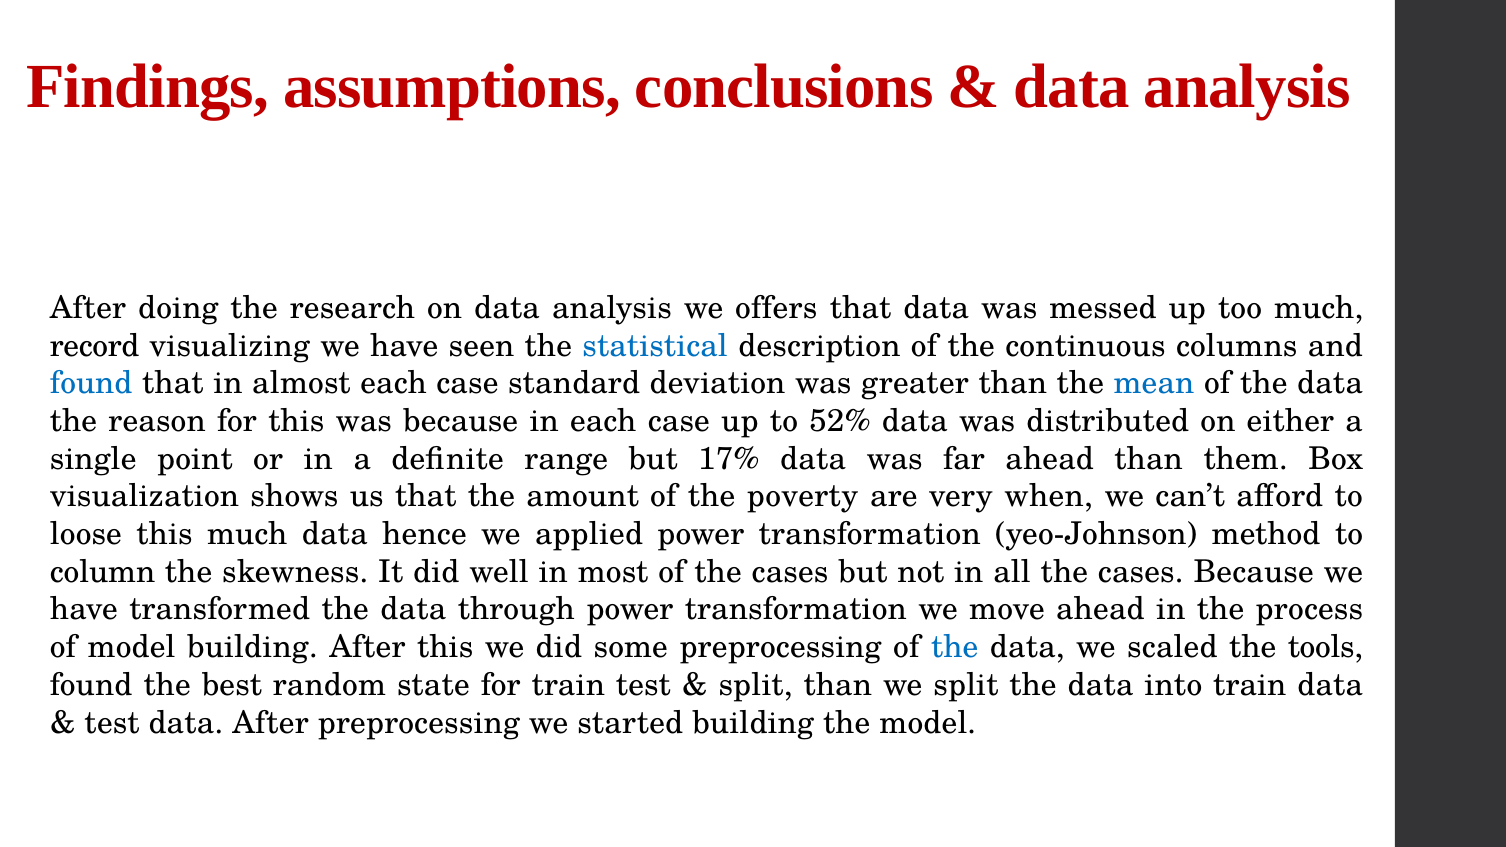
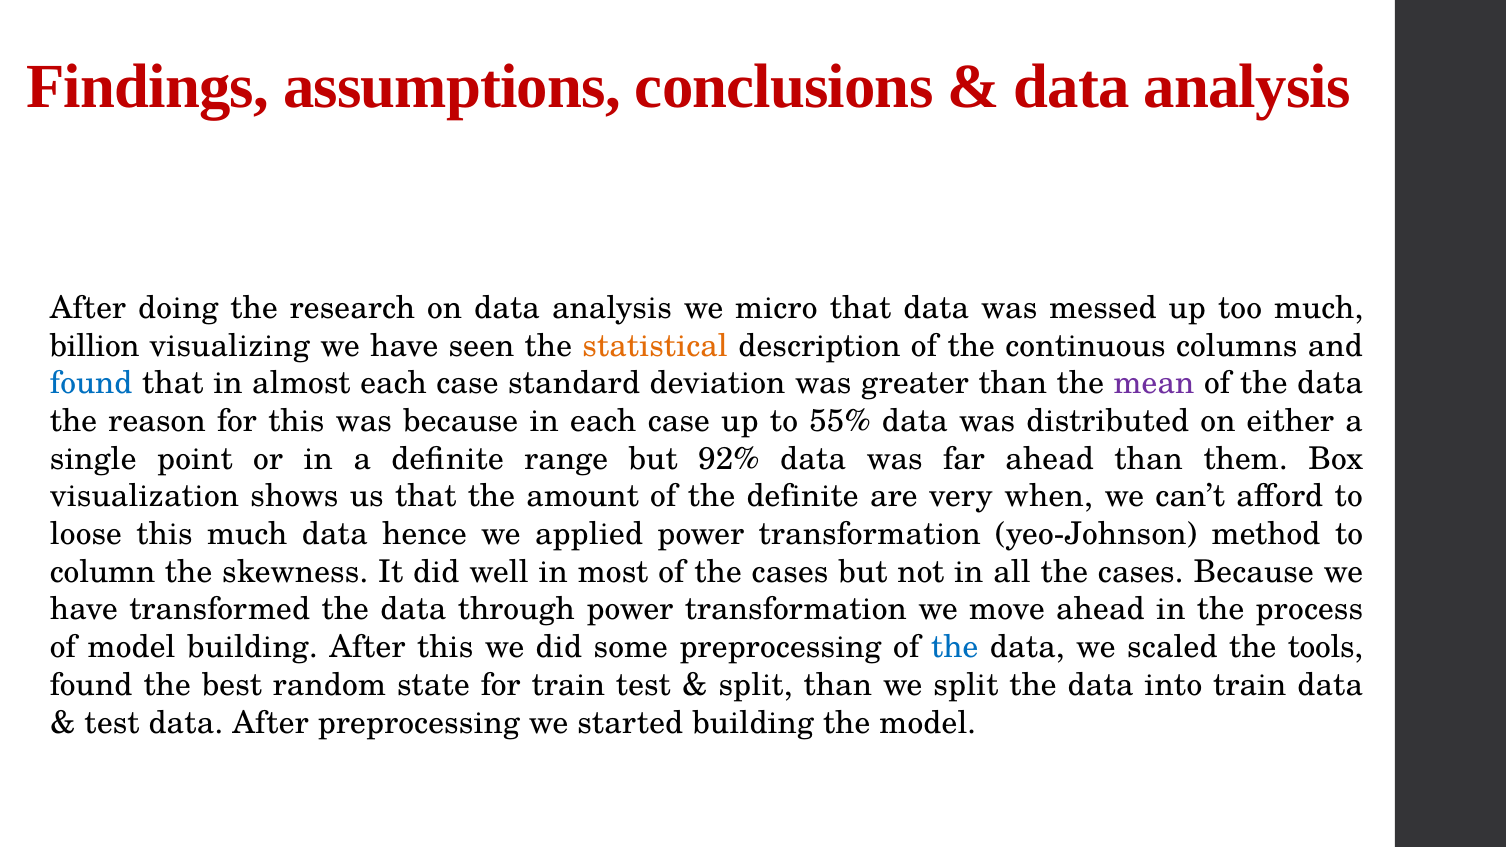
offers: offers -> micro (776, 308)
record: record -> billion (95, 346)
statistical colour: blue -> orange (655, 346)
mean colour: blue -> purple (1154, 383)
52%: 52% -> 55% (840, 421)
17%: 17% -> 92% (729, 459)
the poverty: poverty -> definite (803, 497)
